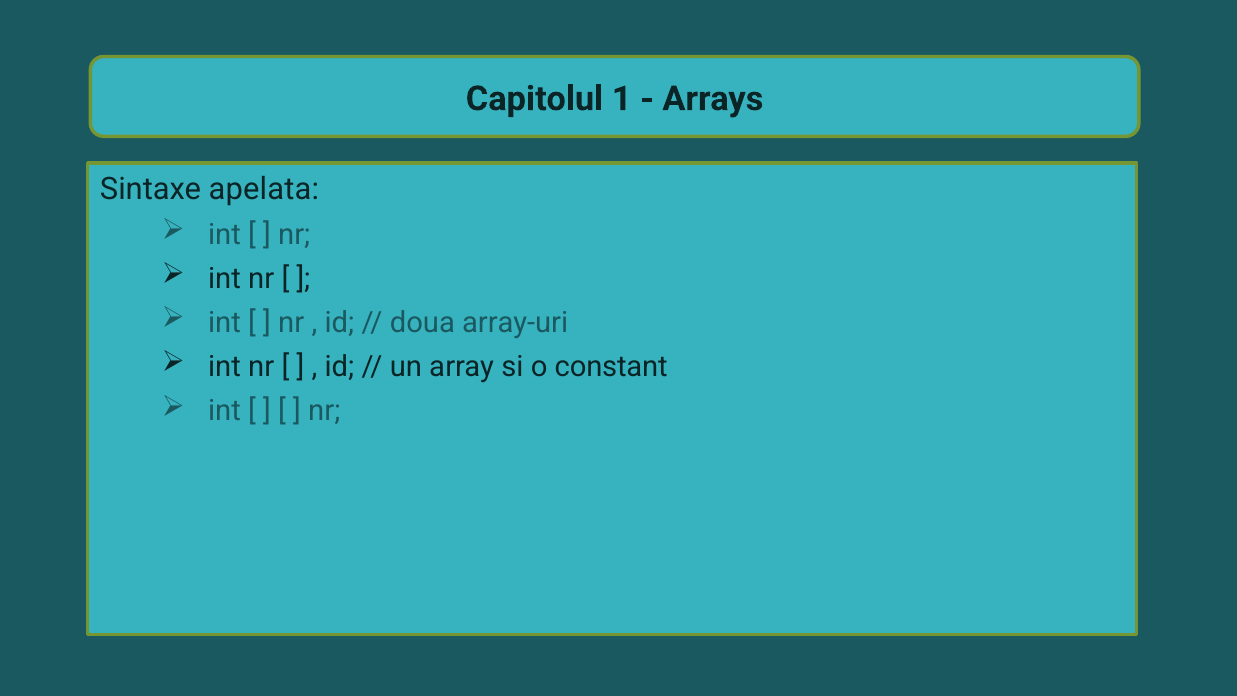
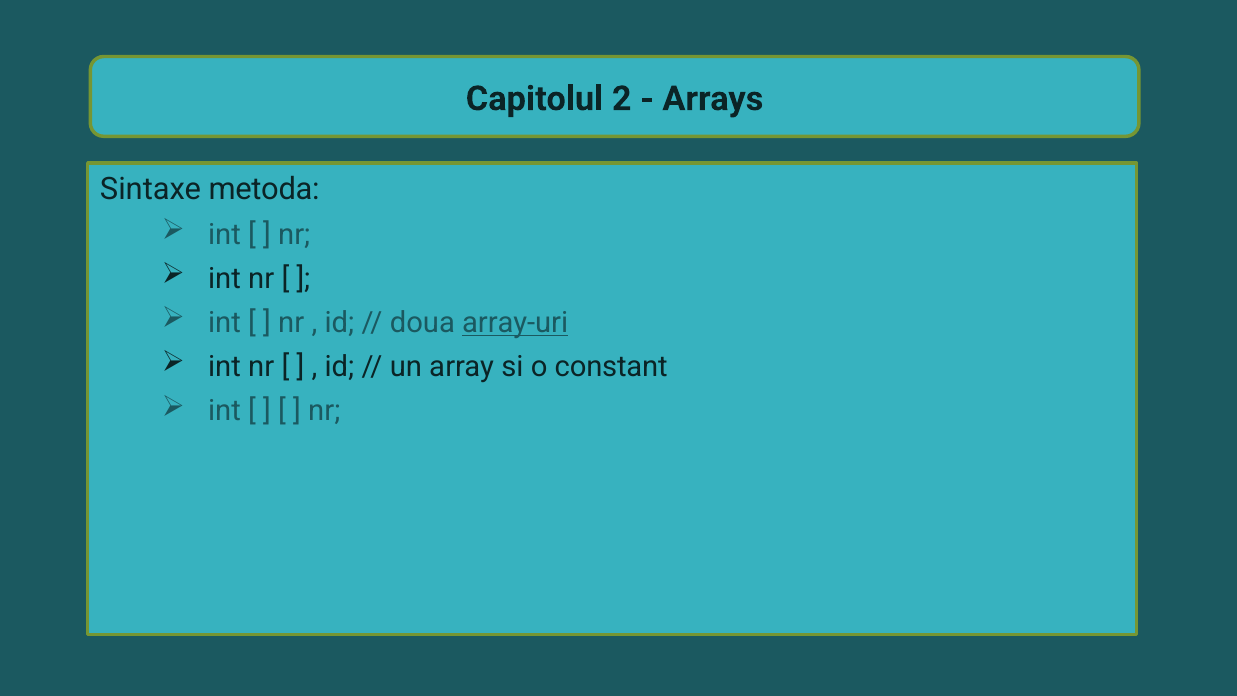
1: 1 -> 2 (622, 99)
apelata: apelata -> metoda (264, 190)
array-uri underline: none -> present (515, 323)
